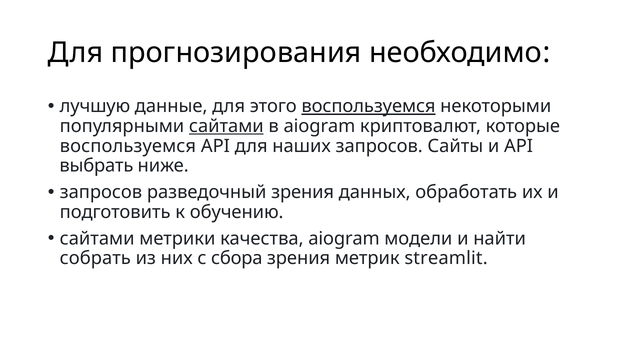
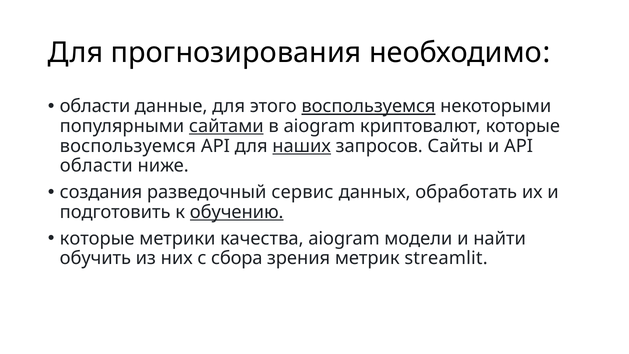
лучшую: лучшую -> области (95, 106)
наших underline: none -> present (302, 146)
выбрать: выбрать -> области (96, 166)
запросов: запросов -> создания (101, 192)
разведочный зрения: зрения -> сервис (302, 192)
обучению underline: none -> present (237, 212)
сайтами: сайтами -> которые (97, 238)
собрать: собрать -> обучить (95, 258)
